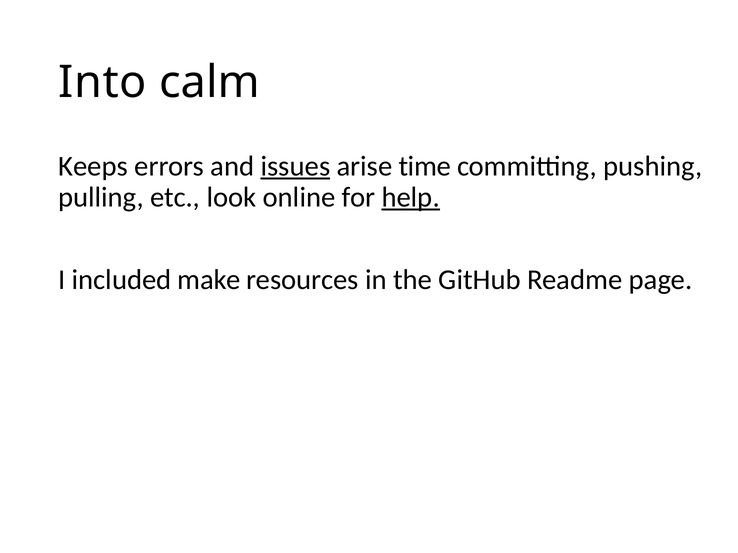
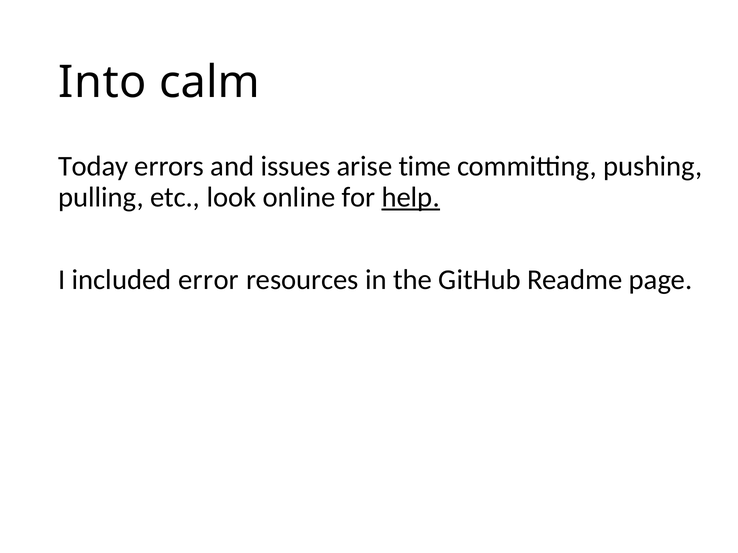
Keeps: Keeps -> Today (93, 166)
issues underline: present -> none (295, 166)
make: make -> error (209, 280)
